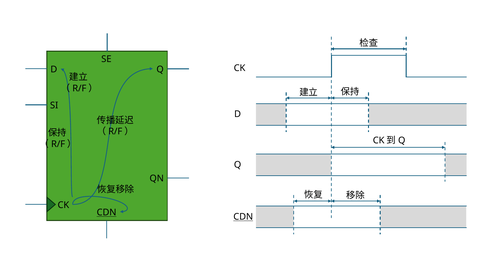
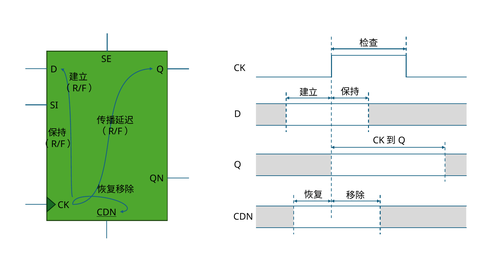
CDN underline: present -> none (243, 217)
